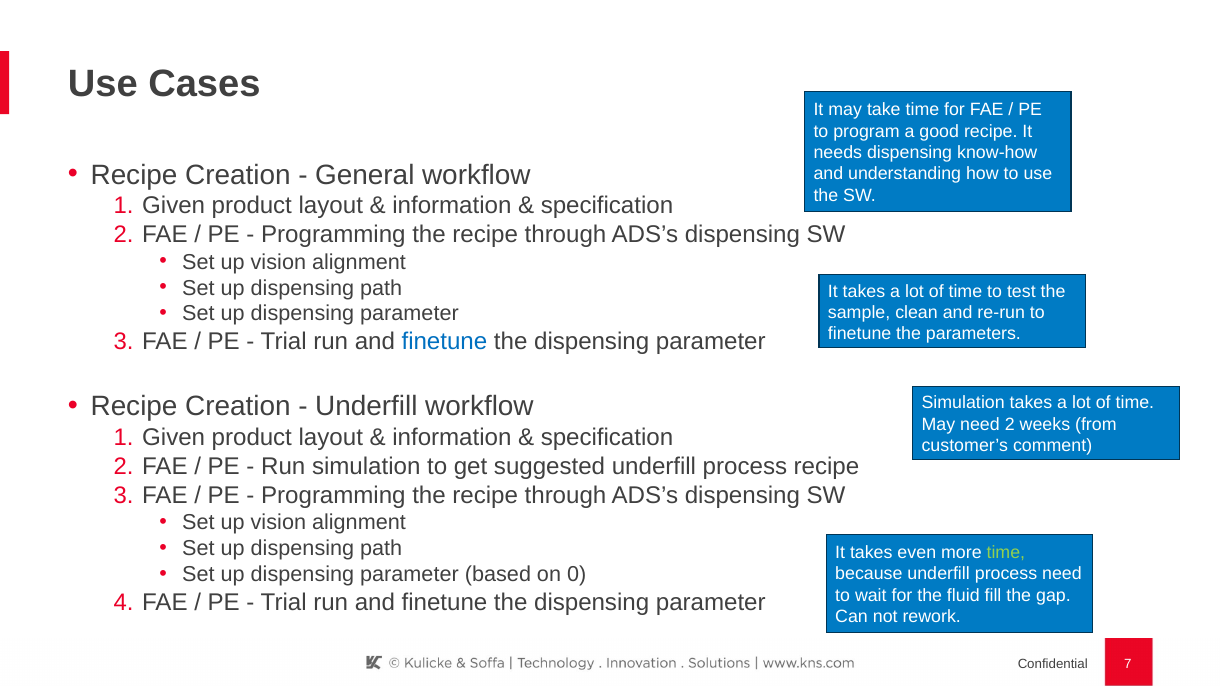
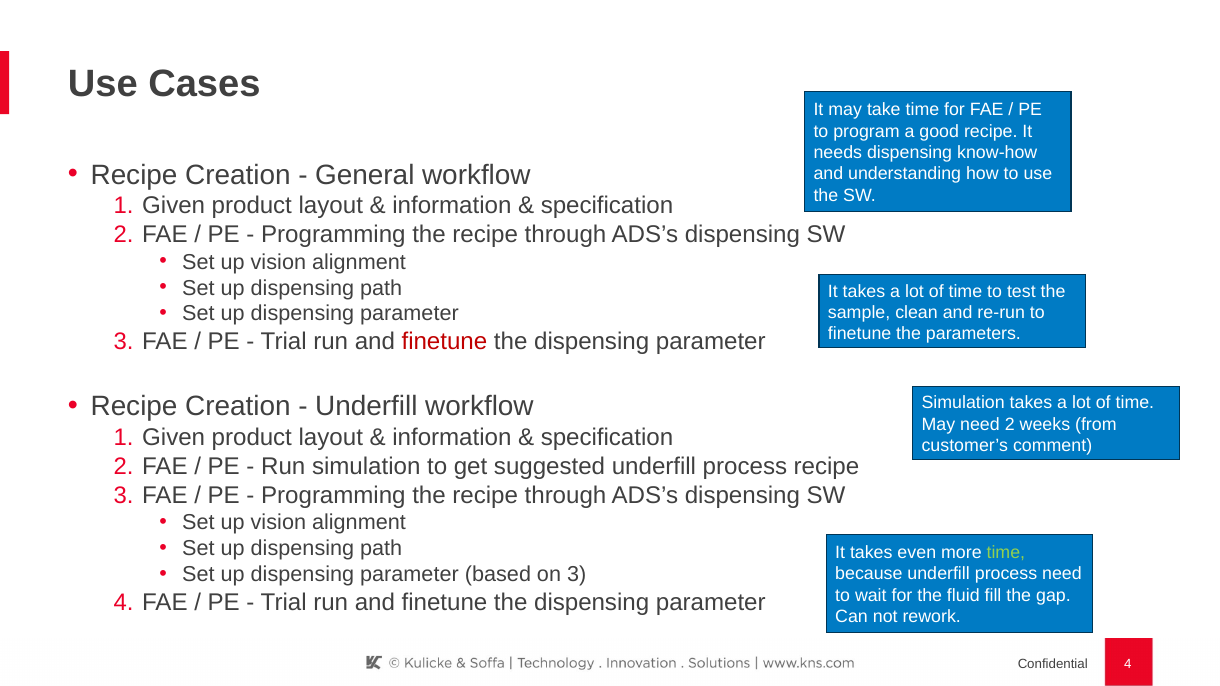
finetune colour: blue -> red (444, 342)
on 0: 0 -> 3 (577, 575)
Confidential 7: 7 -> 4 (1128, 664)
